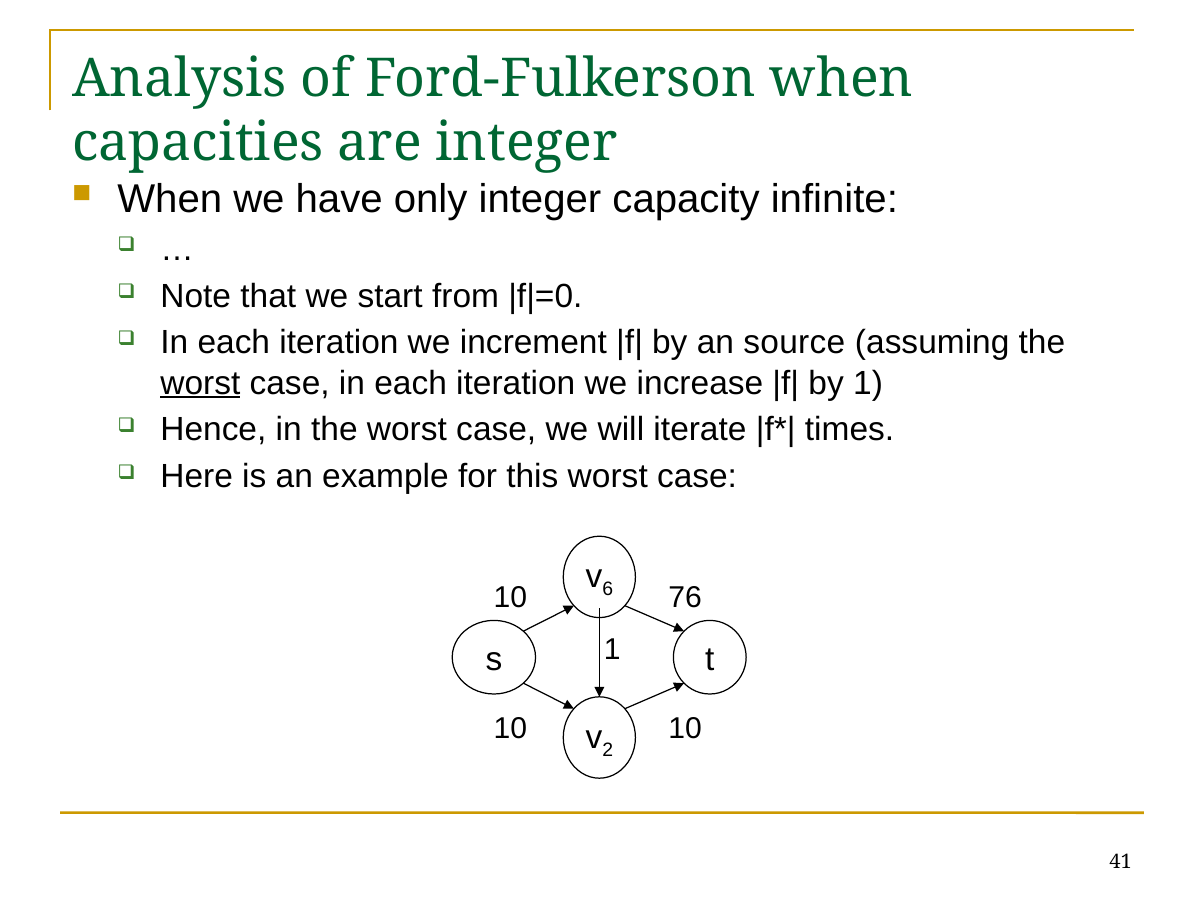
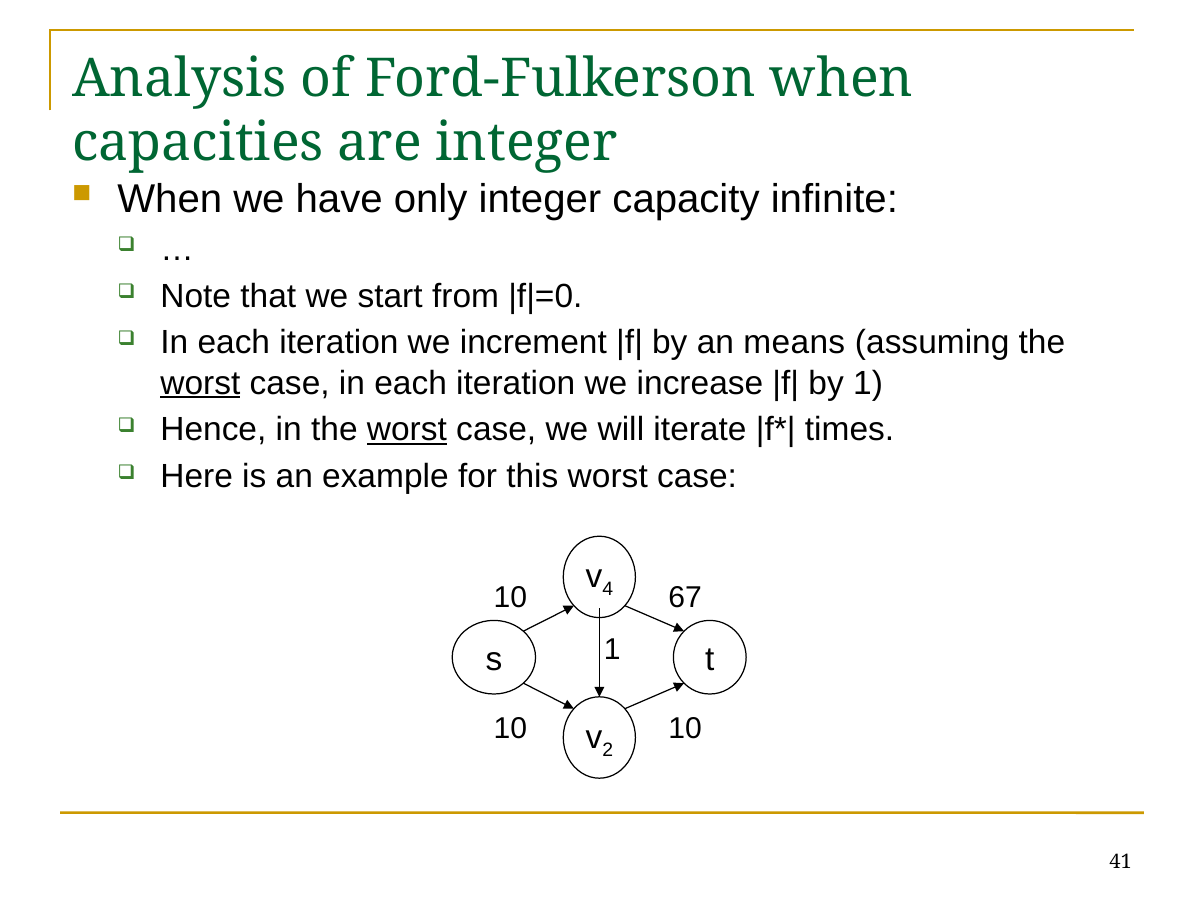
source: source -> means (794, 343)
worst underline: none -> present (407, 430)
6: 6 -> 4 (608, 590)
76: 76 -> 67 (685, 598)
